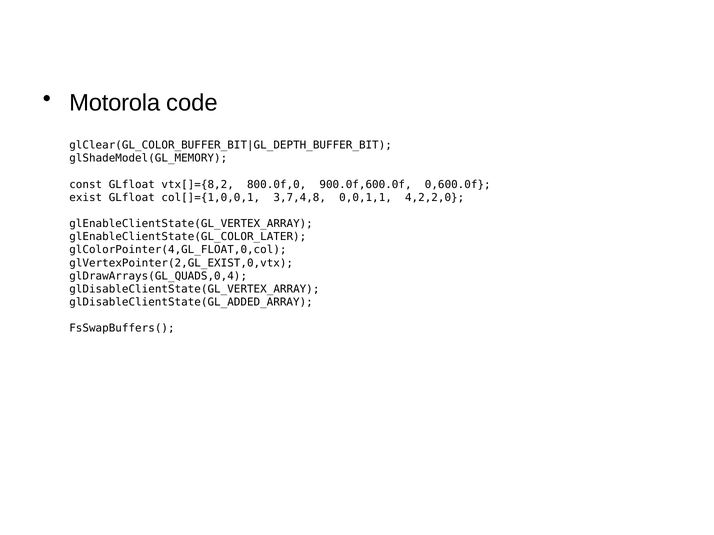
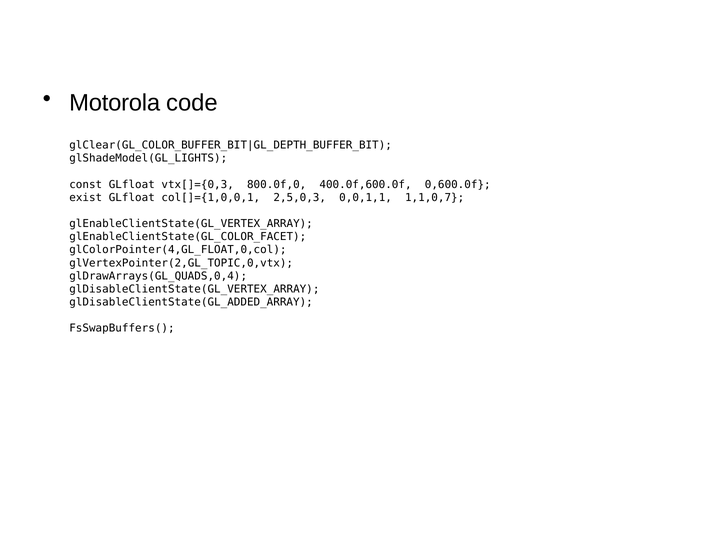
glShadeModel(GL_MEMORY: glShadeModel(GL_MEMORY -> glShadeModel(GL_LIGHTS (148, 158)
vtx[]={8,2: vtx[]={8,2 -> vtx[]={0,3 (198, 185)
900.0f,600.0f: 900.0f,600.0f -> 400.0f,600.0f (366, 185)
3,7,4,8: 3,7,4,8 -> 2,5,0,3 (300, 198)
4,2,2,0: 4,2,2,0 -> 1,1,0,7 (435, 198)
glEnableClientState(GL_COLOR_LATER: glEnableClientState(GL_COLOR_LATER -> glEnableClientState(GL_COLOR_FACET (188, 237)
glVertexPointer(2,GL_EXIST,0,vtx: glVertexPointer(2,GL_EXIST,0,vtx -> glVertexPointer(2,GL_TOPIC,0,vtx (181, 263)
